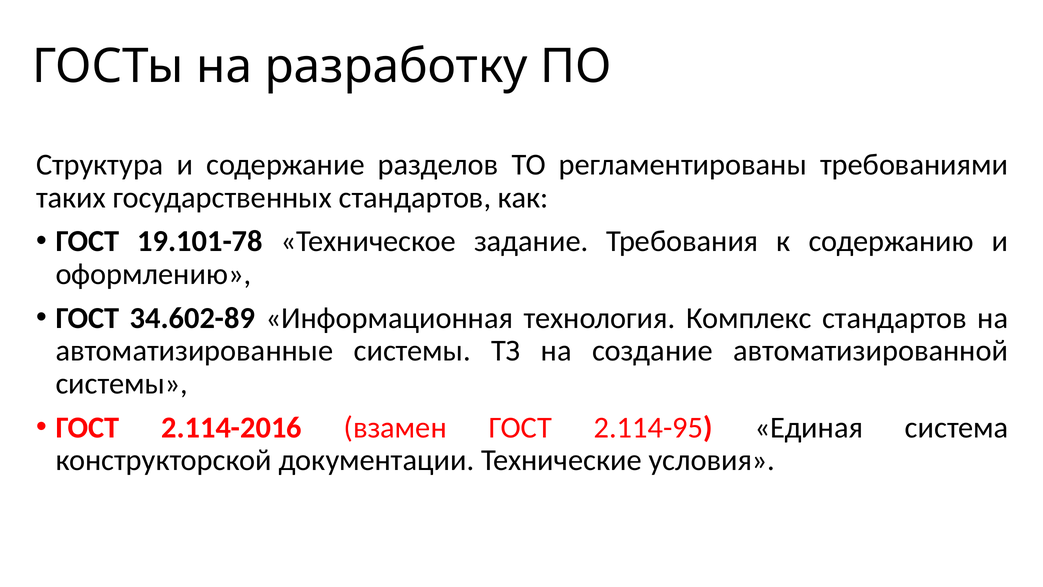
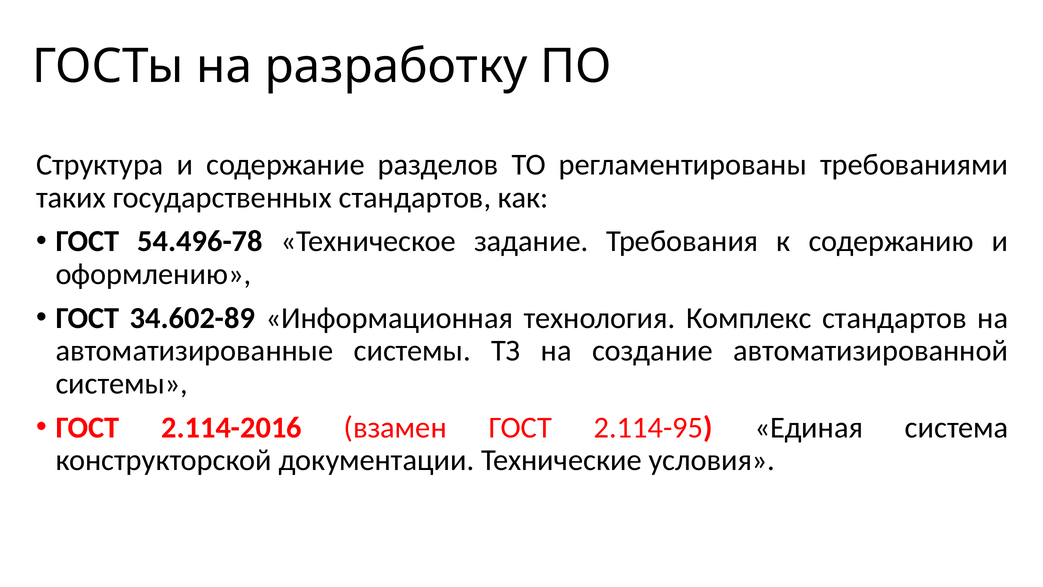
19.101-78: 19.101-78 -> 54.496-78 (200, 241)
